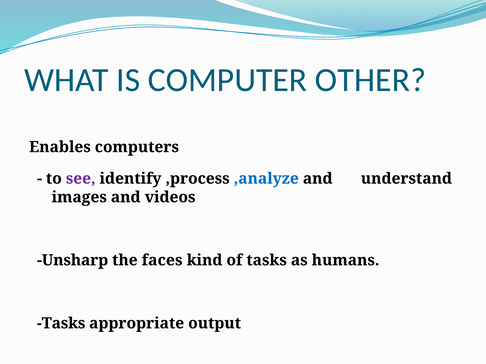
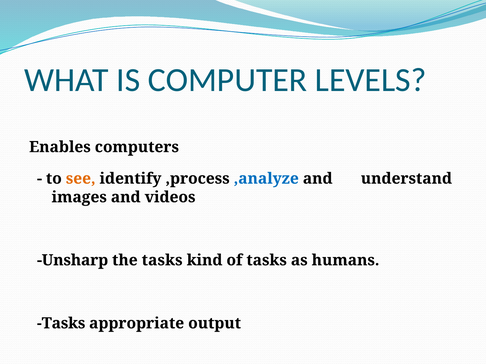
OTHER: OTHER -> LEVELS (371, 80)
see colour: purple -> orange (81, 179)
the faces: faces -> tasks (162, 261)
